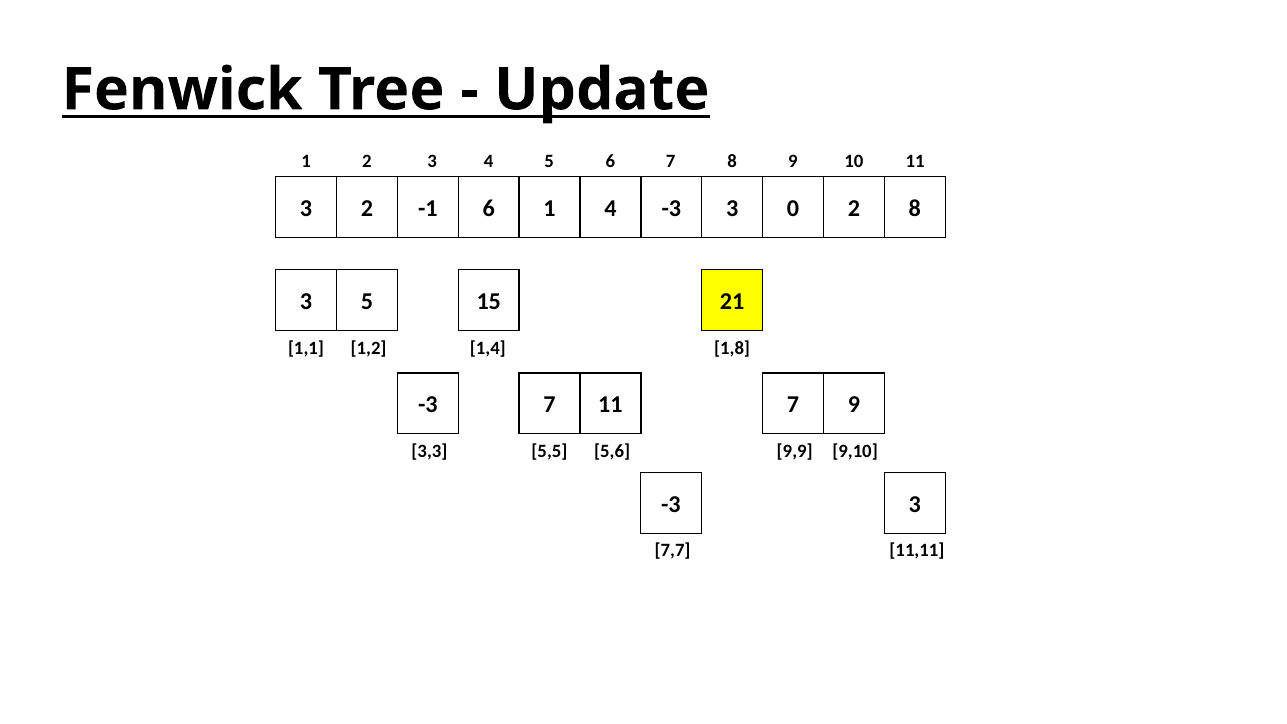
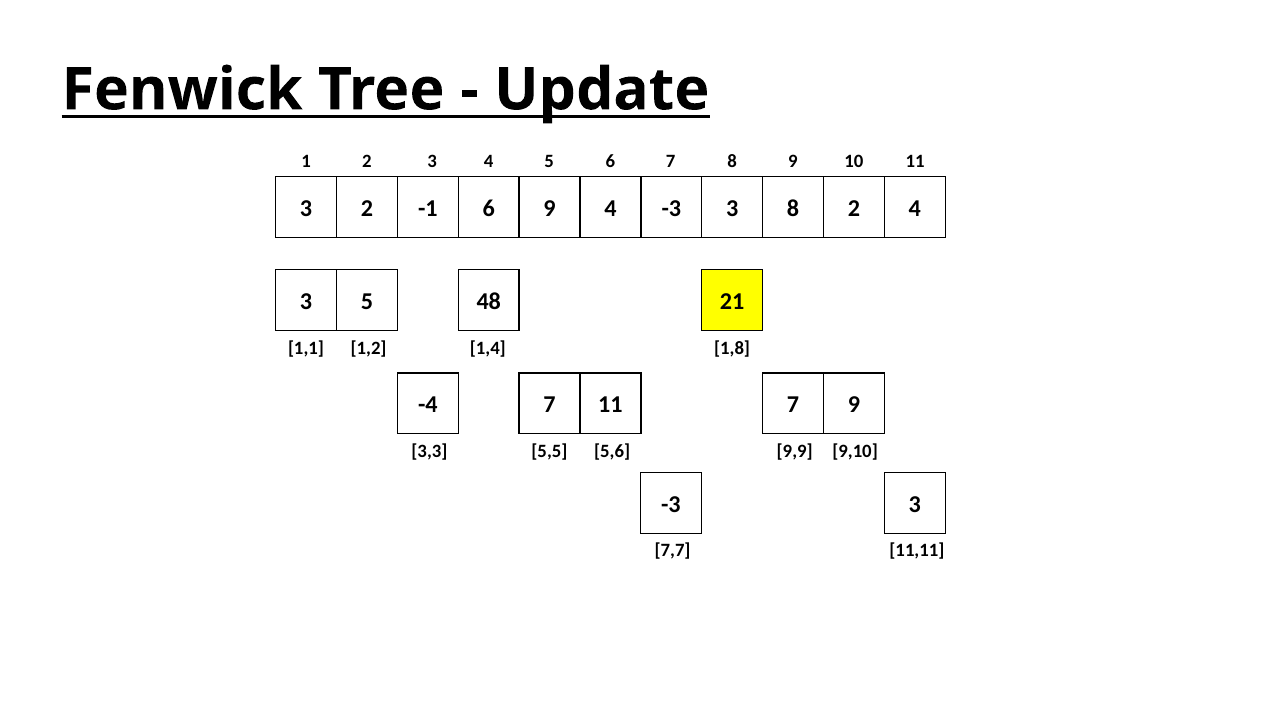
6 1: 1 -> 9 (550, 209)
3 0: 0 -> 8 (793, 209)
2 8: 8 -> 4 (915, 209)
15: 15 -> 48 (489, 302)
-3: -3 -> -4 (428, 405)
